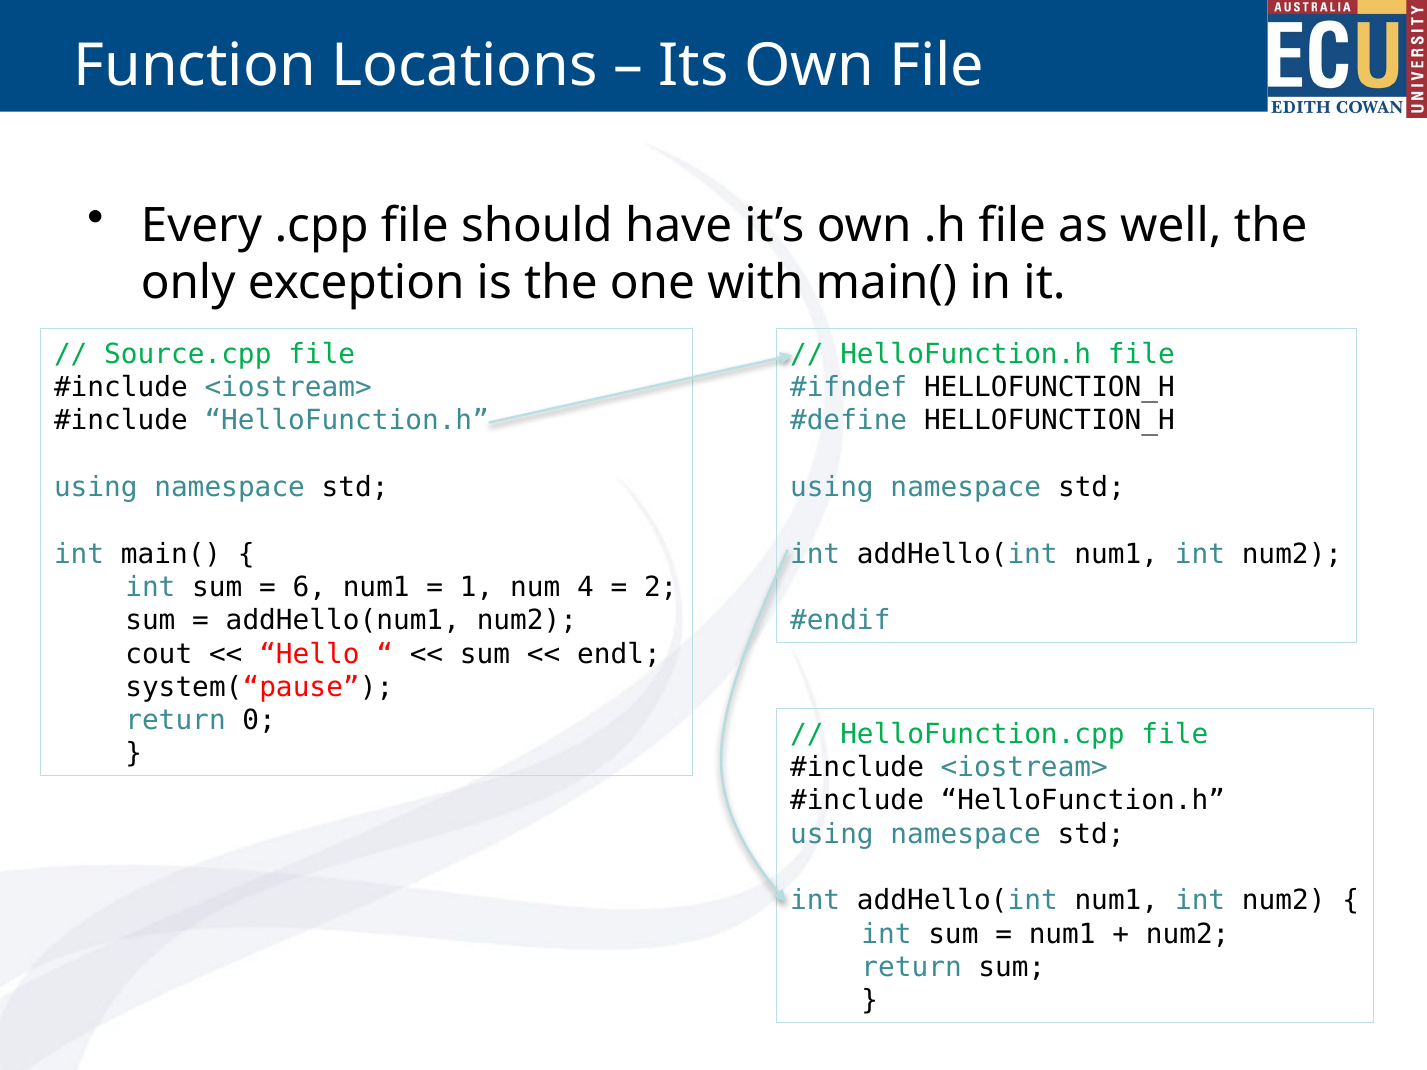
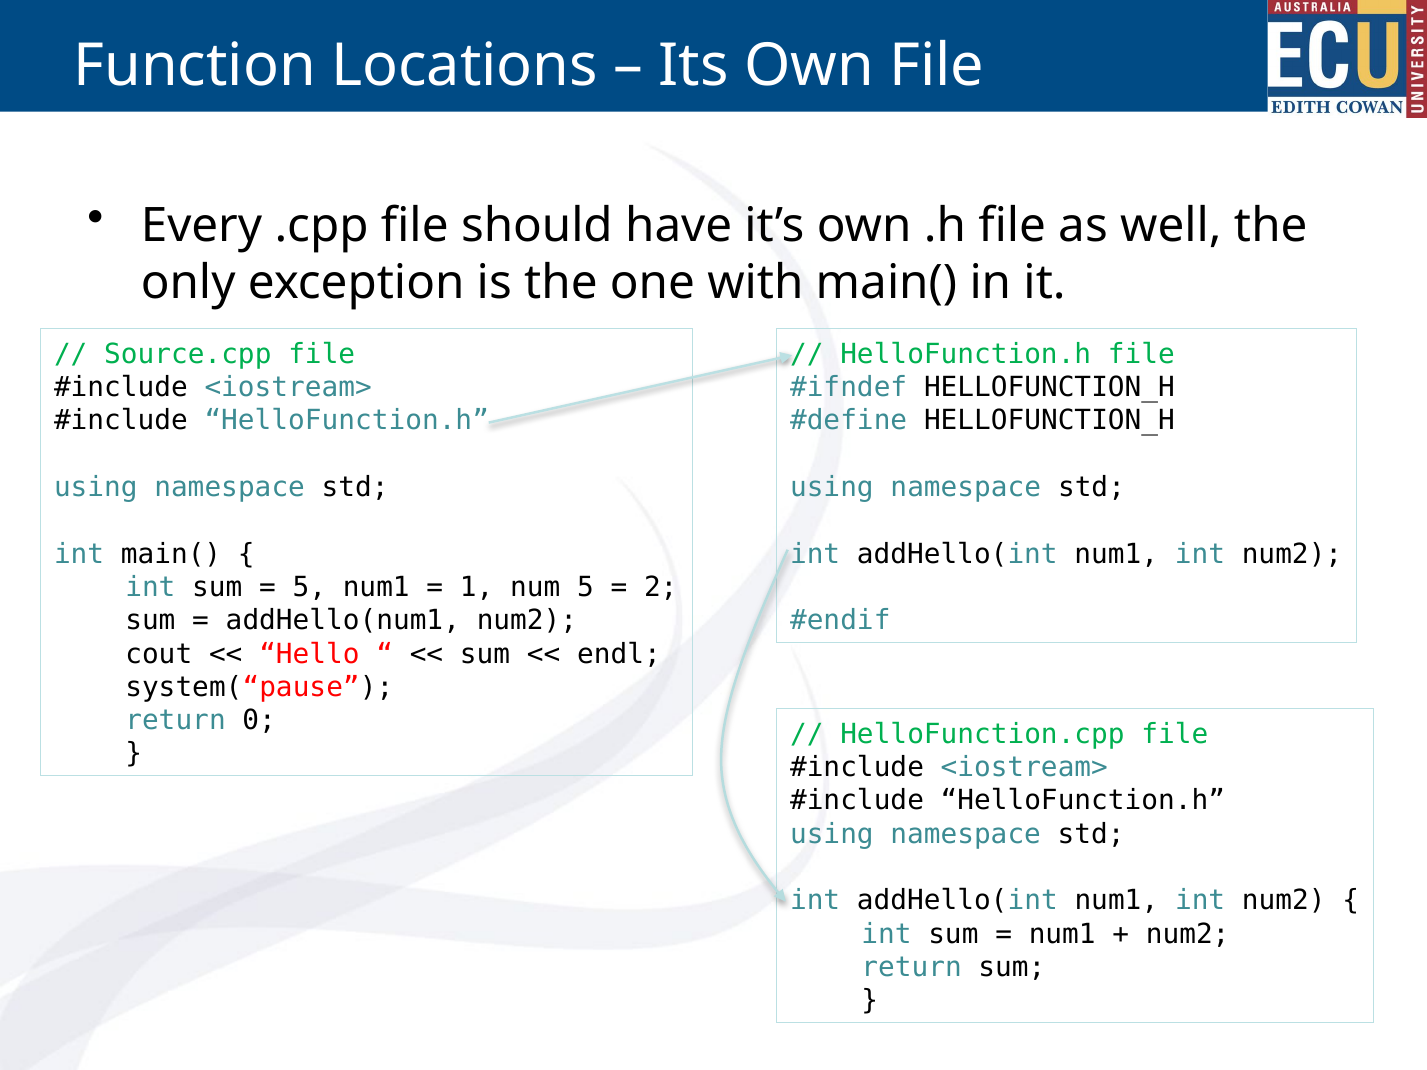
6: 6 -> 5 (309, 587)
num 4: 4 -> 5 (585, 587)
